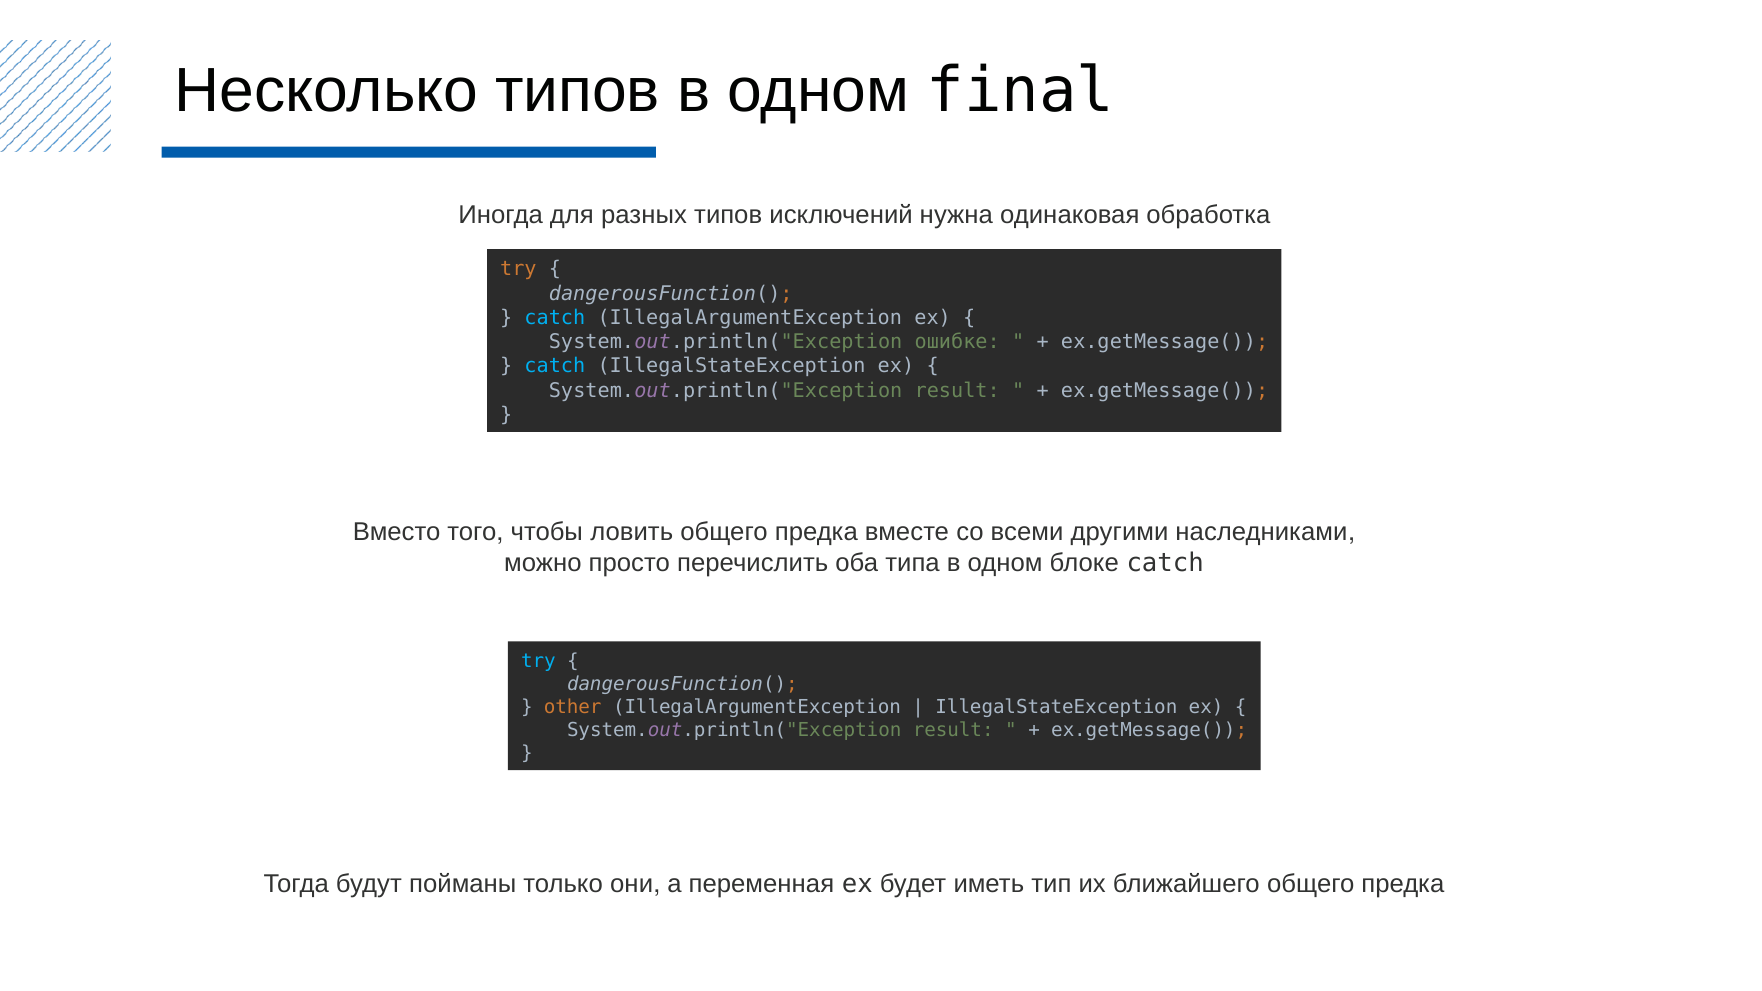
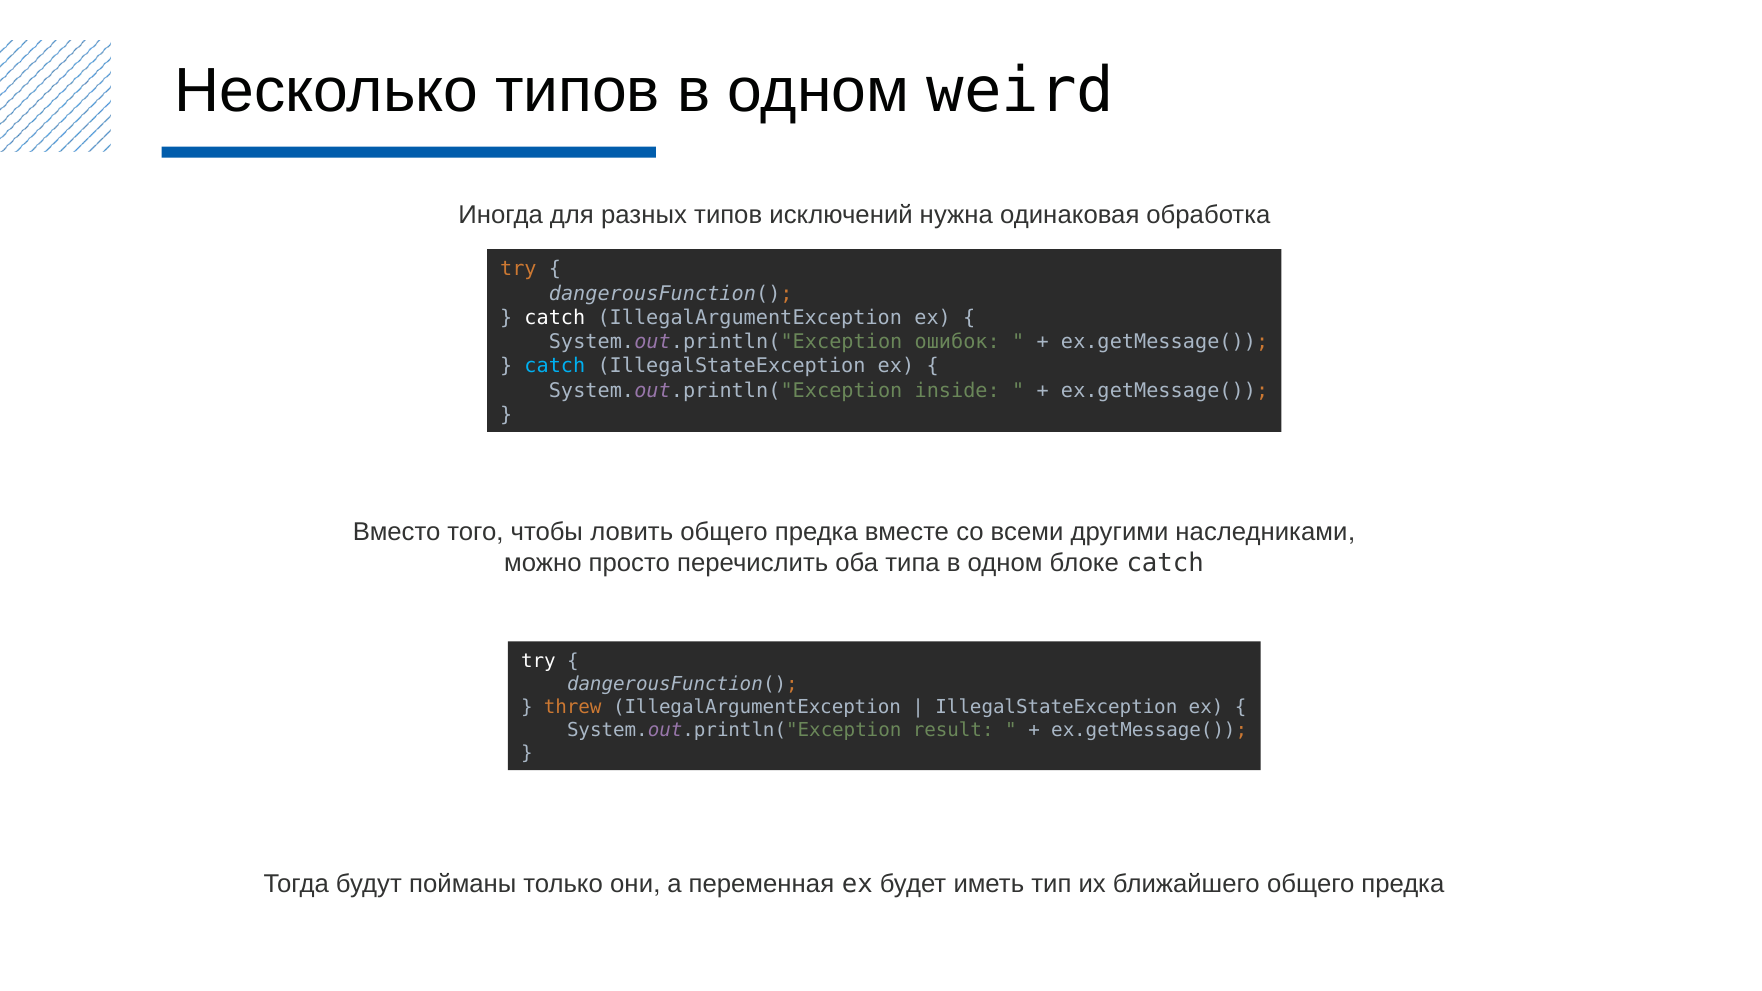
final: final -> weird (1020, 91)
catch colour: light blue -> white (555, 318)
ошибке: ошибке -> ошибок (957, 342)
result: result -> inside (957, 391)
try colour: light blue -> white (538, 661)
other: other -> threw (573, 707)
